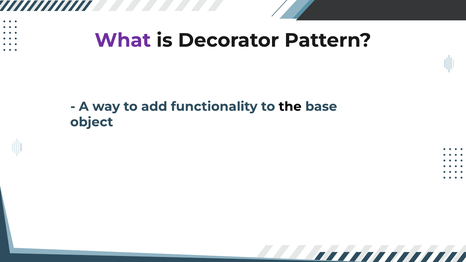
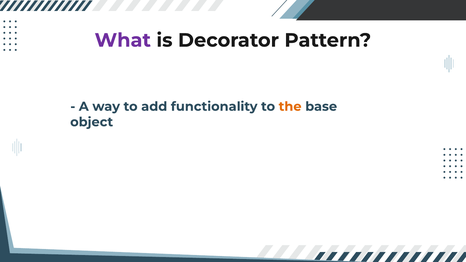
the colour: black -> orange (290, 107)
